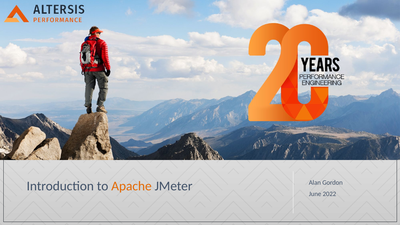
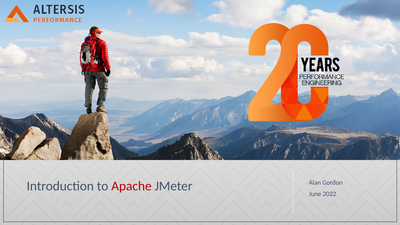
Apache colour: orange -> red (131, 186)
